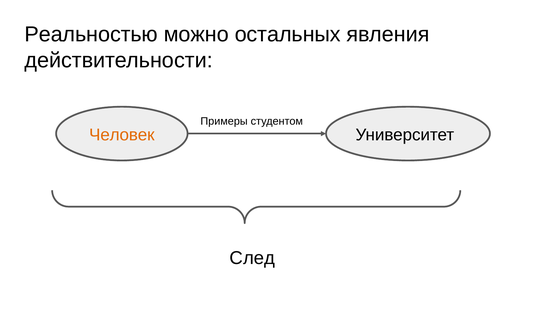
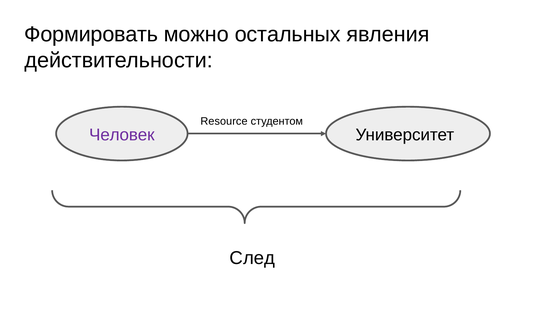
Реальностью: Реальностью -> Формировать (91, 34)
Примеры: Примеры -> Resource (224, 121)
Человек colour: orange -> purple (122, 135)
